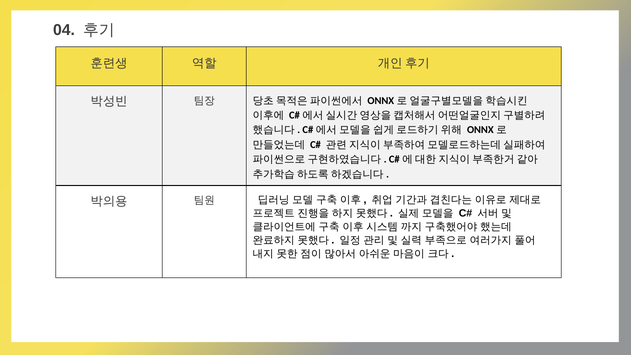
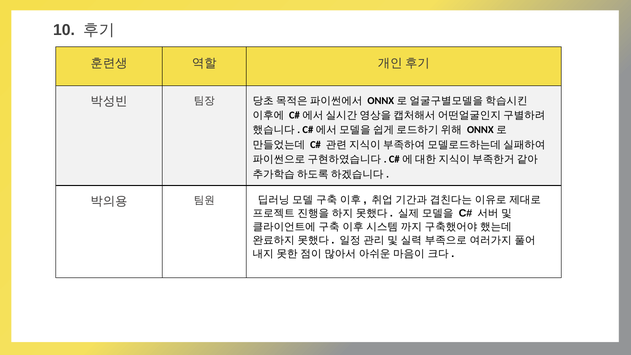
04: 04 -> 10 (64, 30)
